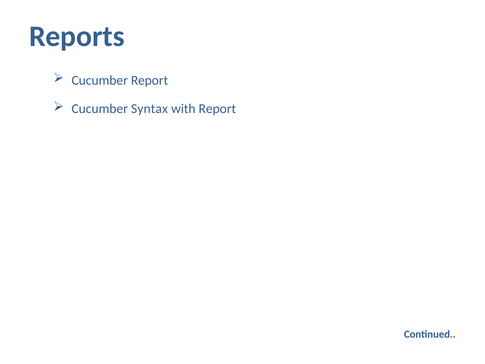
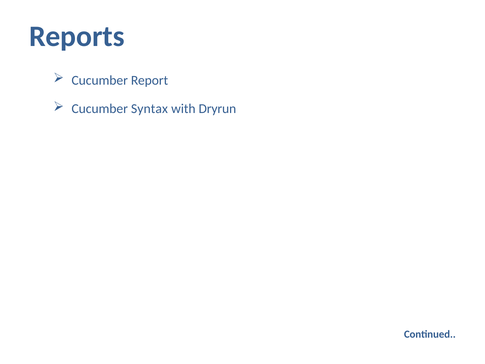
with Report: Report -> Dryrun (217, 109)
